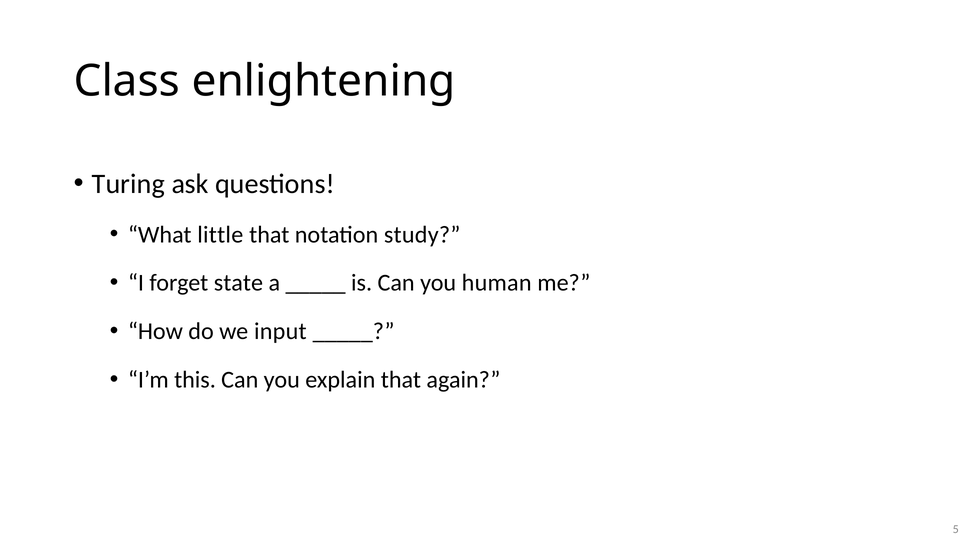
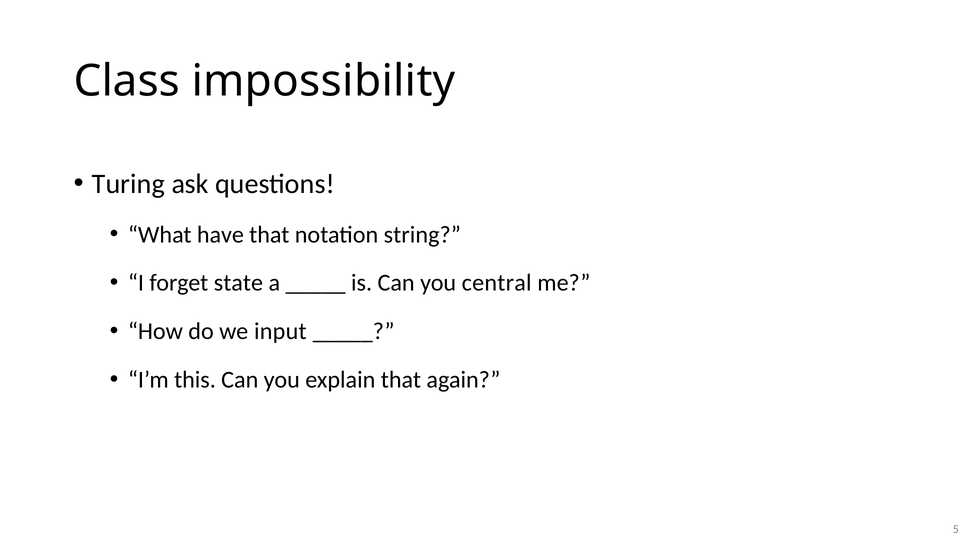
enlightening: enlightening -> impossibility (324, 81)
little: little -> have (220, 235)
study: study -> string (422, 235)
human: human -> central (497, 283)
